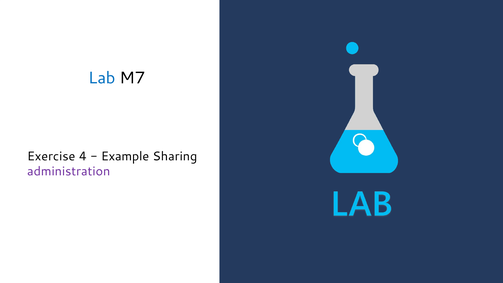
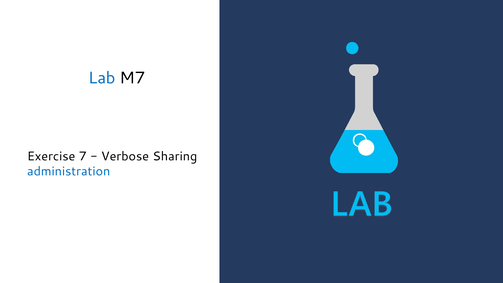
4: 4 -> 7 (83, 156)
Example: Example -> Verbose (125, 156)
administration colour: purple -> blue (69, 171)
